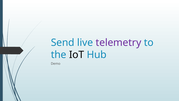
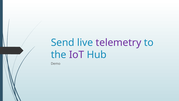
IoT colour: black -> purple (77, 55)
